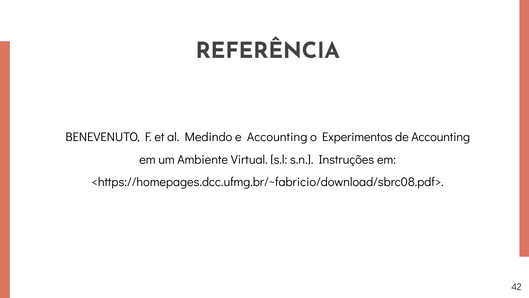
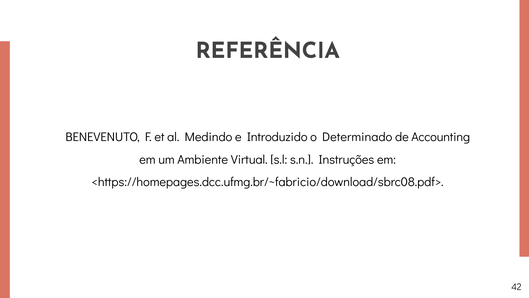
e Accounting: Accounting -> Introduzido (277, 137)
Experimentos: Experimentos -> Determinado (357, 137)
